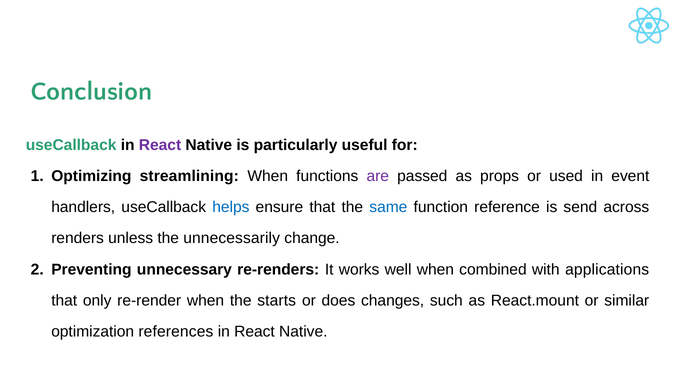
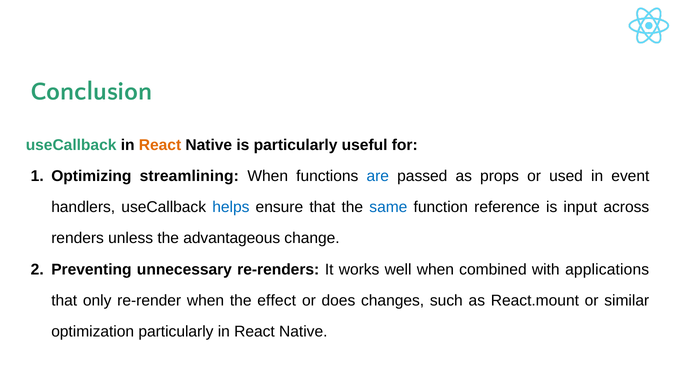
React colour: purple -> orange (160, 145)
are colour: purple -> blue (378, 176)
send: send -> input (580, 207)
unnecessarily: unnecessarily -> advantageous (232, 238)
starts: starts -> effect (277, 300)
optimization references: references -> particularly (176, 331)
